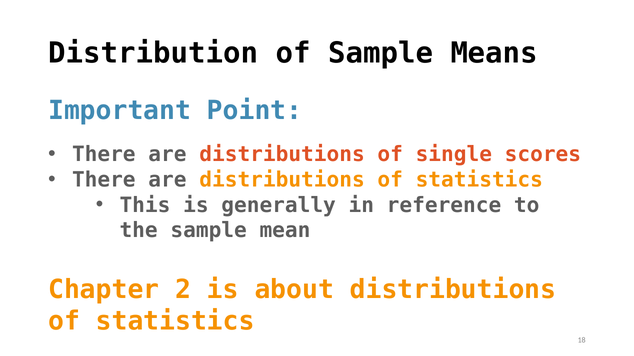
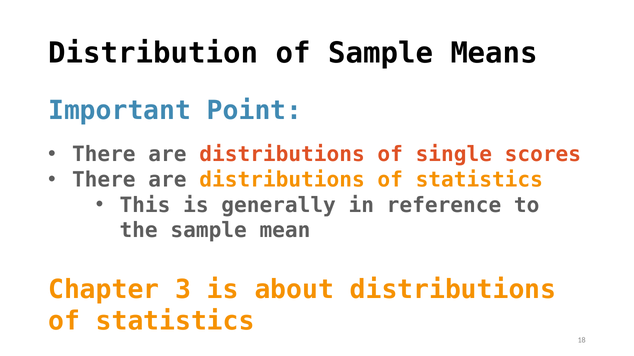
2: 2 -> 3 (183, 290)
